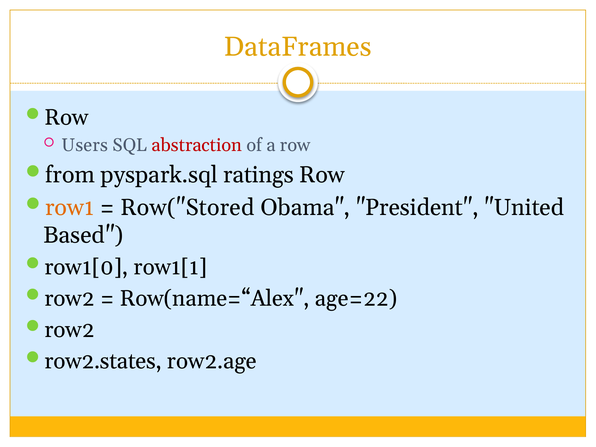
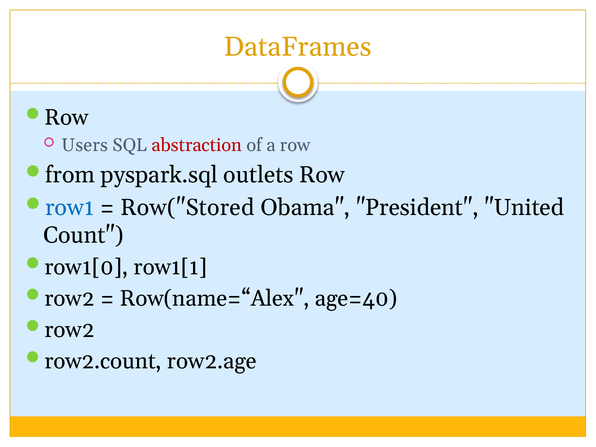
ratings: ratings -> outlets (258, 175)
row1 colour: orange -> blue (70, 207)
Based: Based -> Count (83, 235)
age=22: age=22 -> age=40 (356, 298)
row2.states: row2.states -> row2.count (103, 361)
